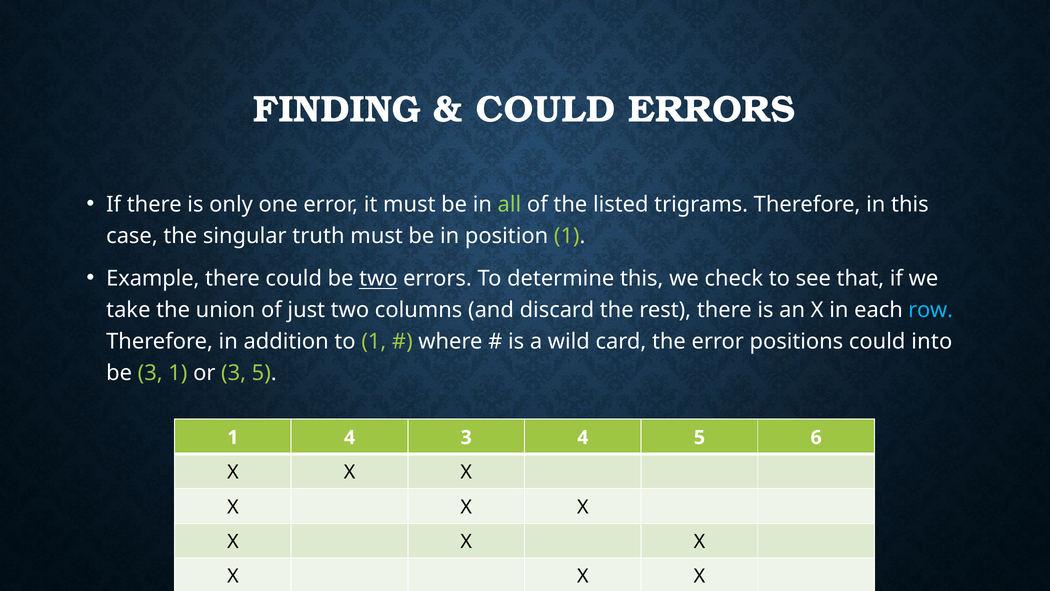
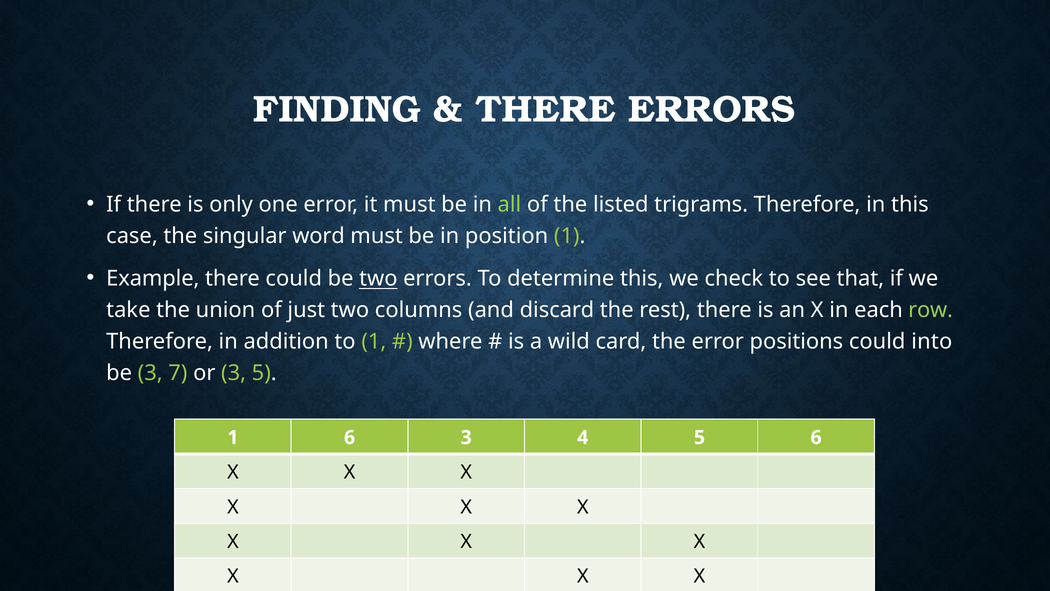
COULD: COULD -> THERE (546, 109)
truth: truth -> word (319, 236)
row colour: light blue -> light green (931, 310)
3 1: 1 -> 7 (178, 373)
1 4: 4 -> 6 (350, 437)
